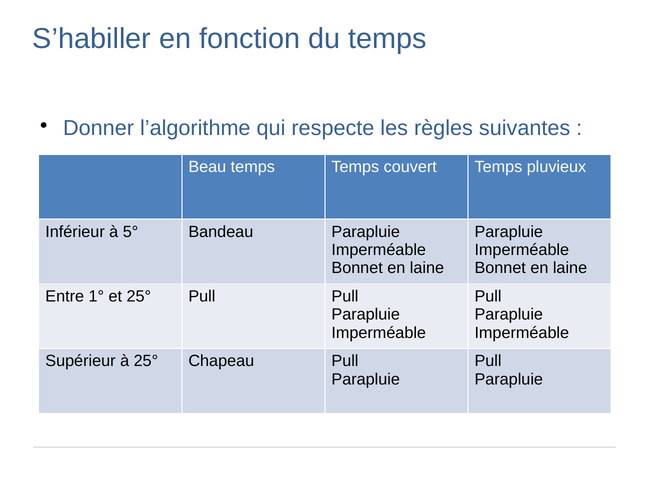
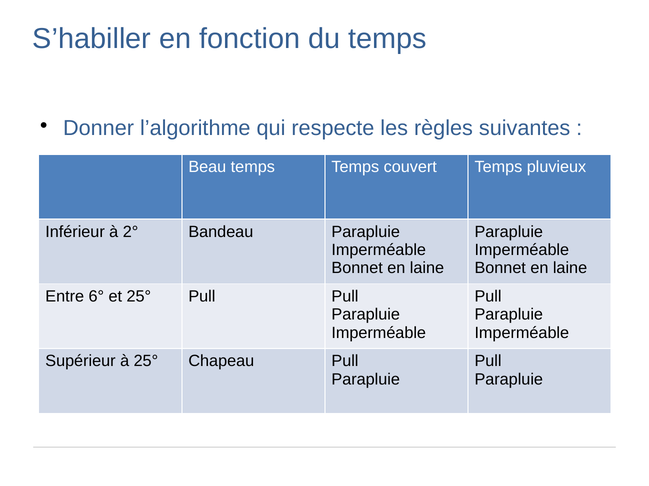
5°: 5° -> 2° (131, 232)
1°: 1° -> 6° (96, 297)
